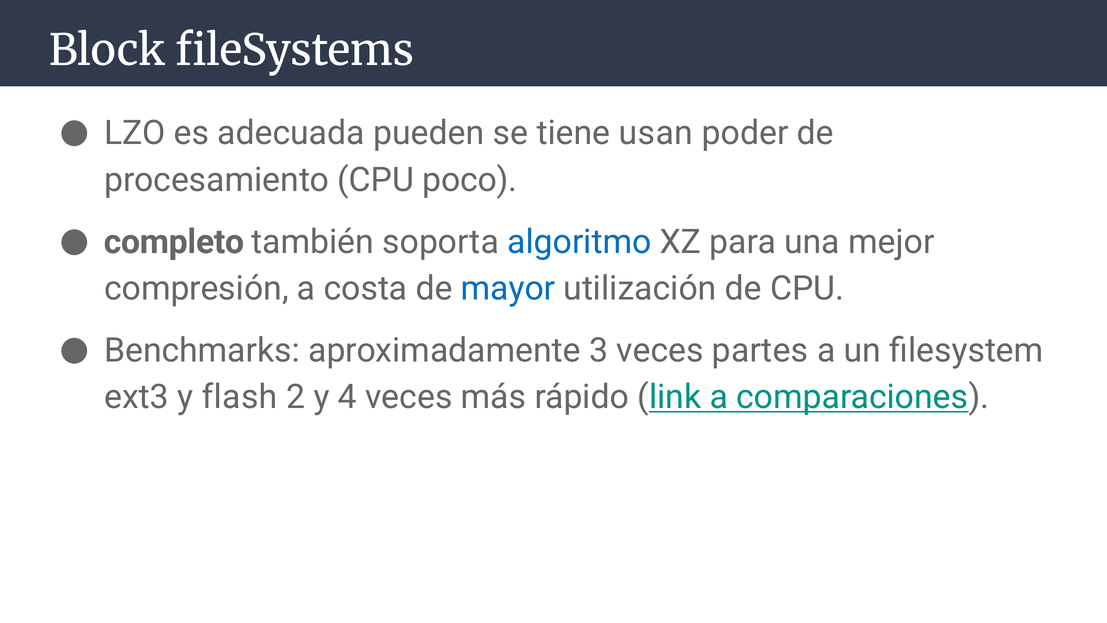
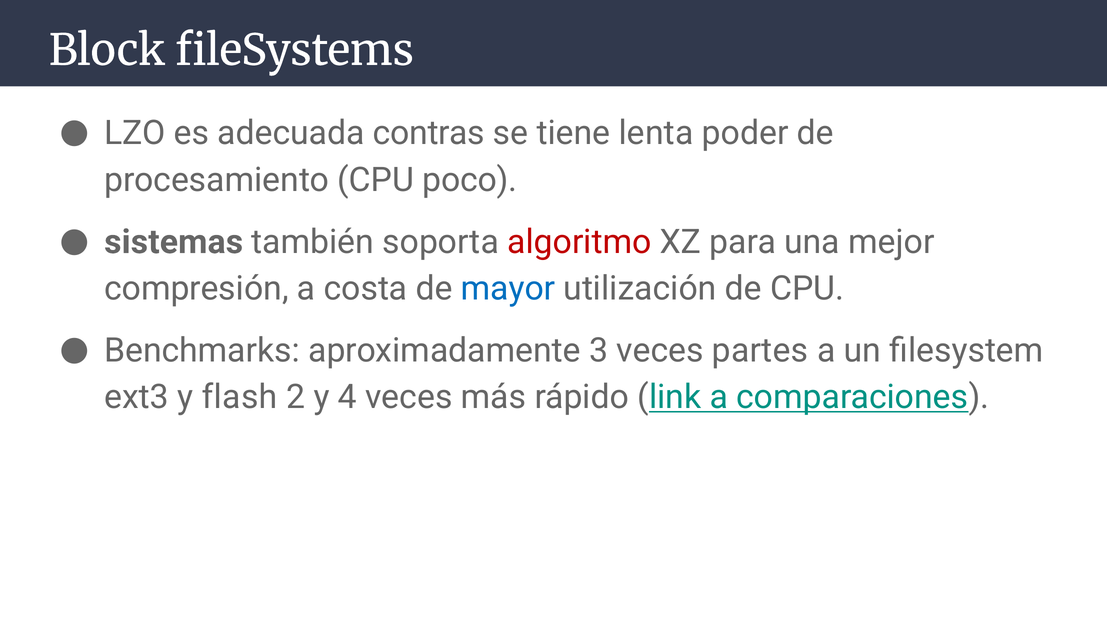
pueden: pueden -> contras (429, 133)
usan: usan -> lenta (656, 133)
completo: completo -> sistemas (174, 242)
algoritmo colour: blue -> red (579, 242)
